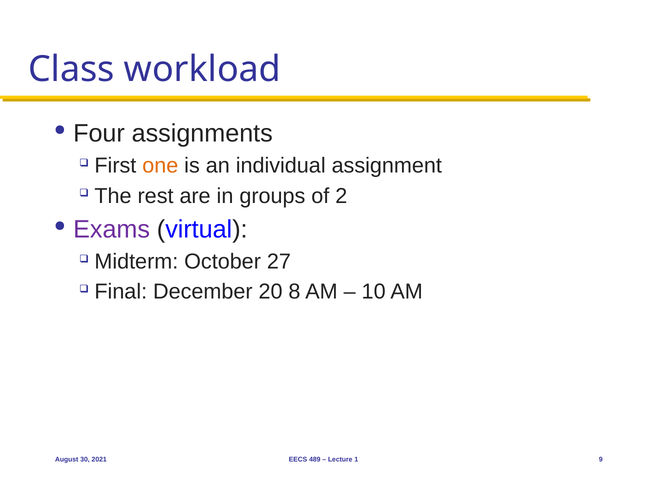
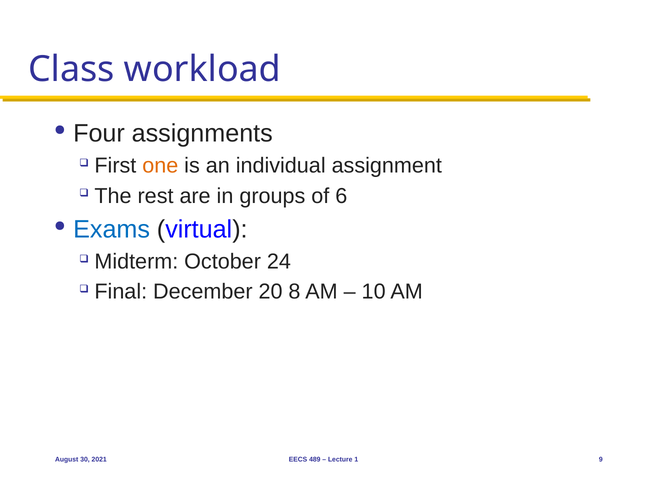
2: 2 -> 6 (341, 196)
Exams colour: purple -> blue (112, 229)
27: 27 -> 24 (279, 261)
